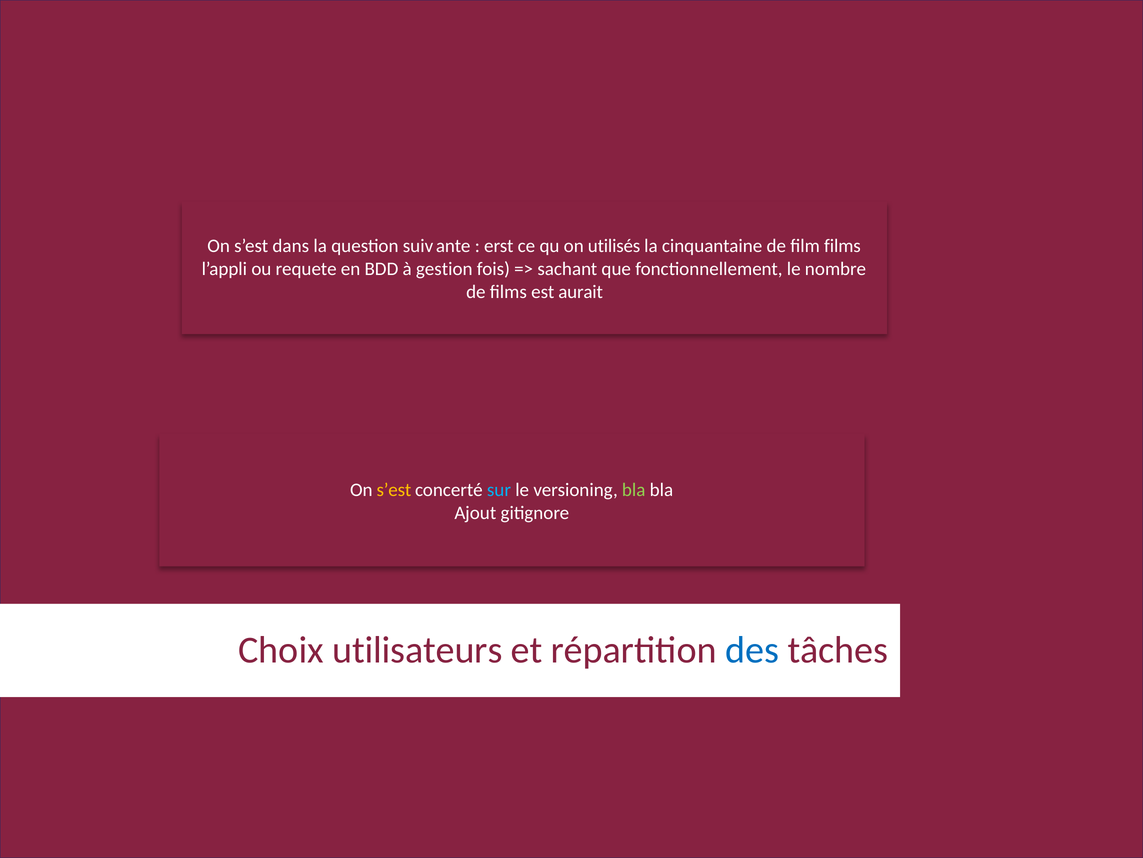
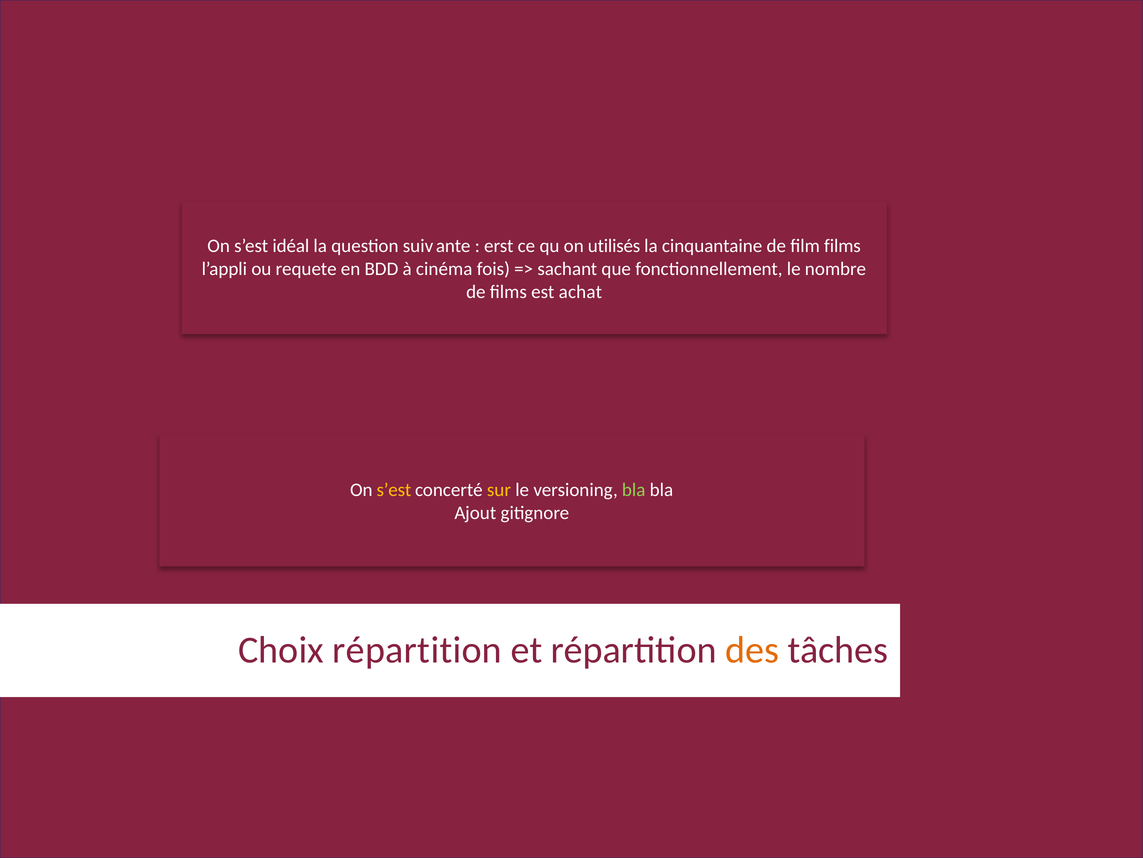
dans: dans -> idéal (291, 246)
gestion: gestion -> cinéma (444, 269)
aurait: aurait -> achat (580, 292)
sur colour: light blue -> yellow (499, 489)
Choix utilisateurs: utilisateurs -> répartition (417, 650)
des colour: blue -> orange (752, 650)
